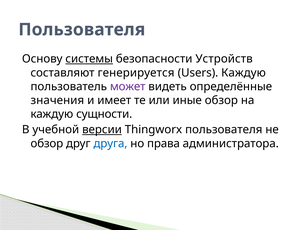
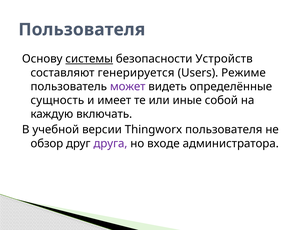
Users Каждую: Каждую -> Режиме (244, 73)
значения: значения -> сущность (57, 100)
иные обзор: обзор -> собой (221, 100)
сущности: сущности -> включать (104, 114)
версии underline: present -> none (102, 129)
друга colour: blue -> purple (110, 143)
права: права -> входе (163, 143)
